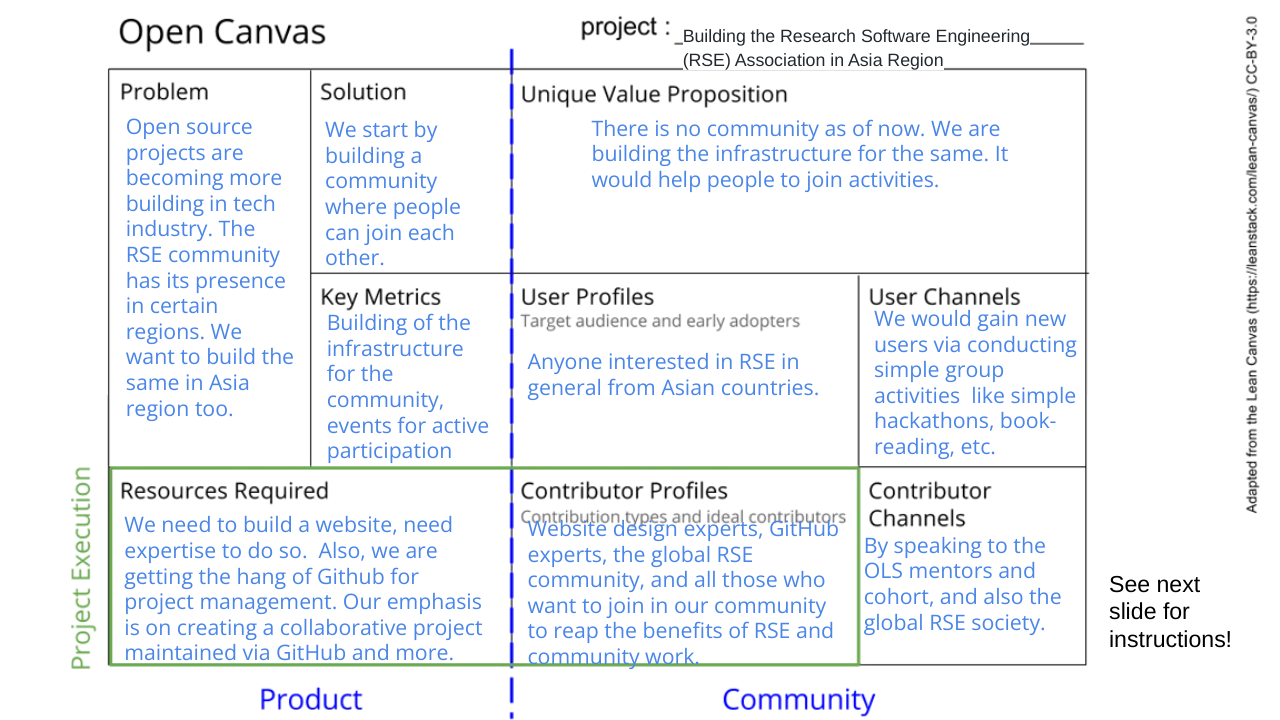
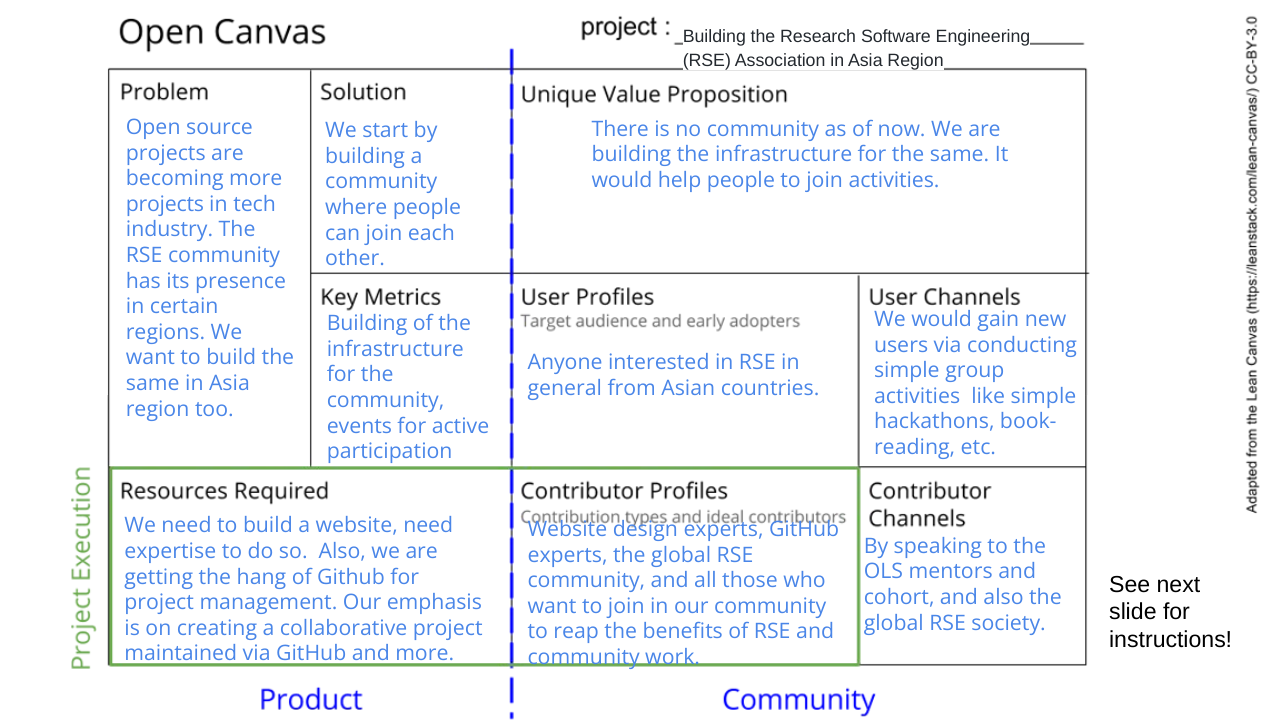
building: building -> projects (165, 204)
